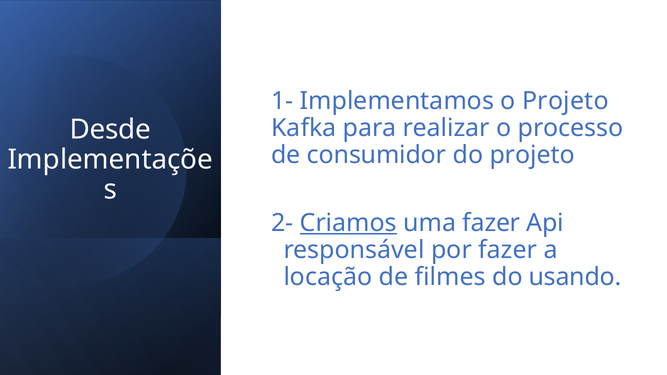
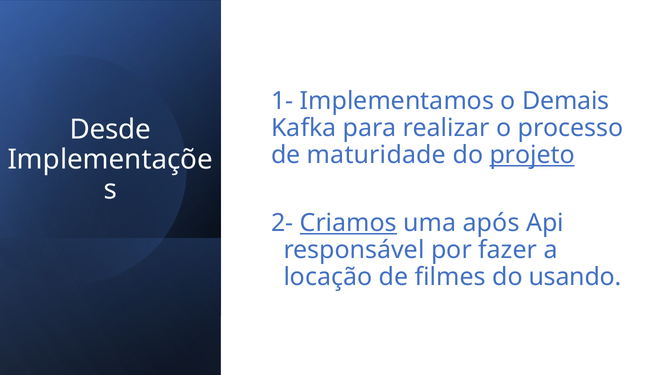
o Projeto: Projeto -> Demais (566, 101)
consumidor: consumidor -> maturidade (376, 155)
projeto underline: none -> present (532, 155)
uma fazer: fazer -> após (491, 223)
